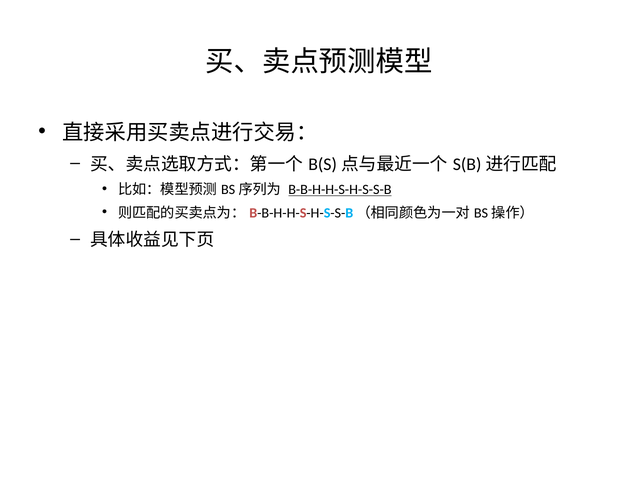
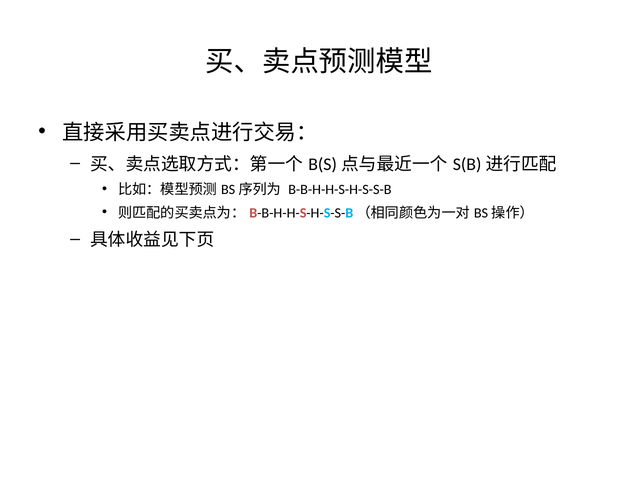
B-B-H-H-S-H-S-S-B underline: present -> none (340, 189)
